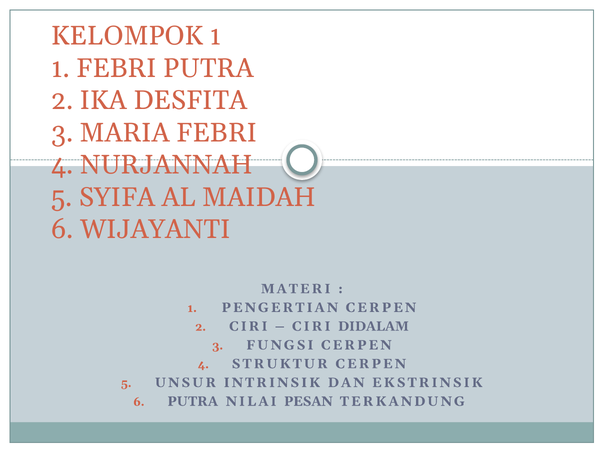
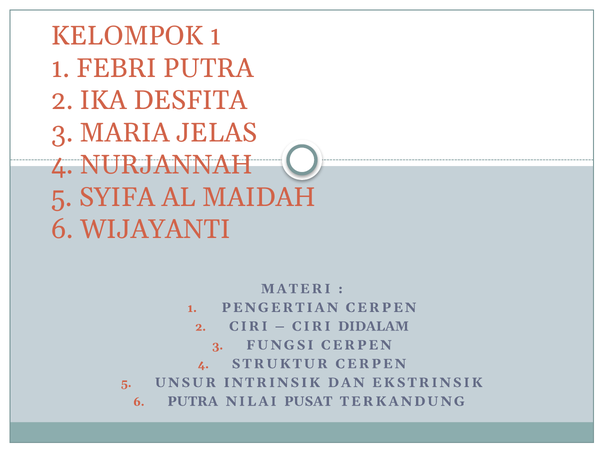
MARIA FEBRI: FEBRI -> JELAS (217, 133)
PESAN: PESAN -> PUSAT (308, 401)
